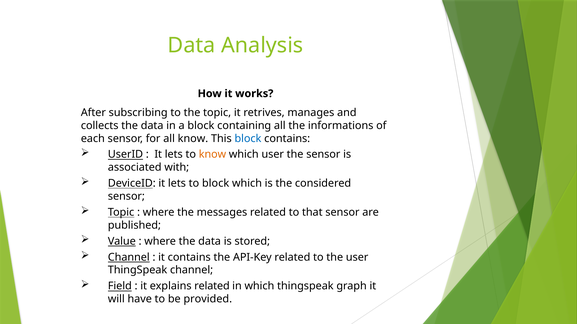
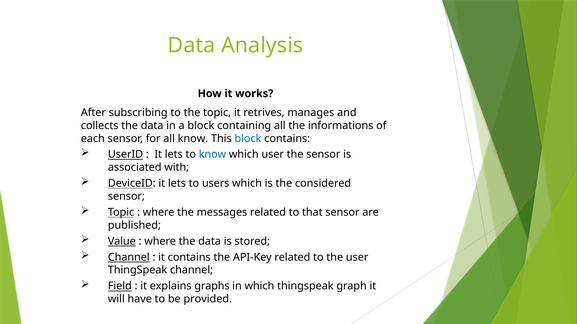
know colour: orange -> blue (212, 155)
to block: block -> users (216, 184)
explains related: related -> graphs (212, 287)
